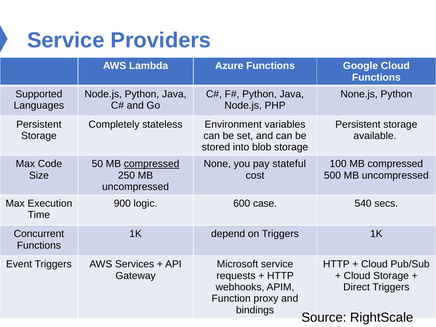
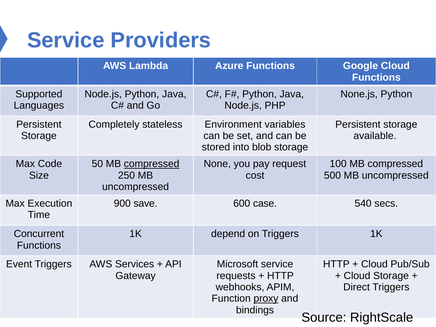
stateful: stateful -> request (289, 164)
logic: logic -> save (146, 204)
proxy underline: none -> present (266, 299)
